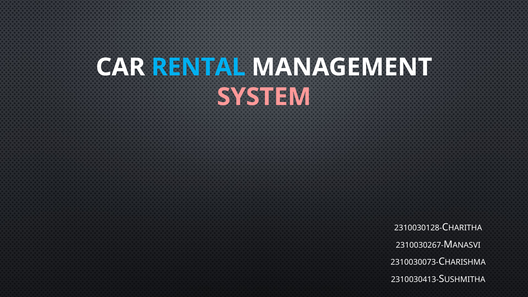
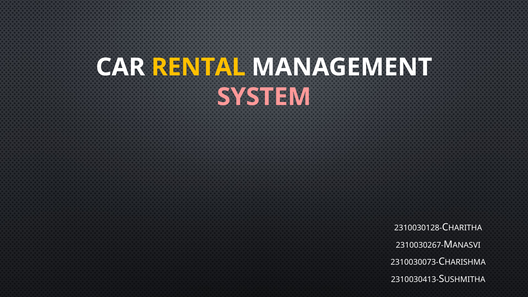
RENTAL colour: light blue -> yellow (198, 67)
